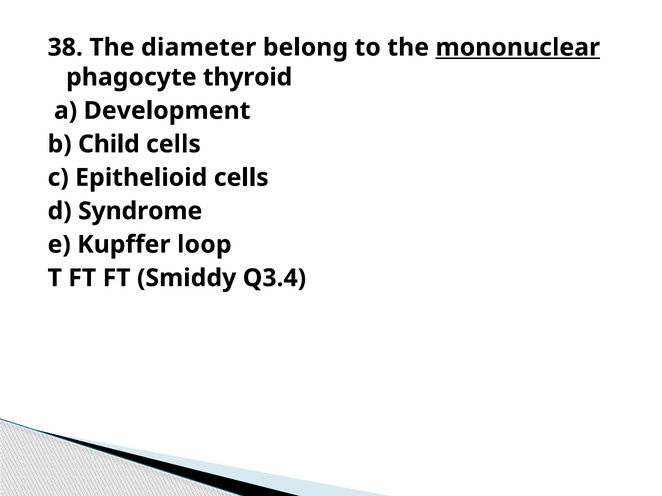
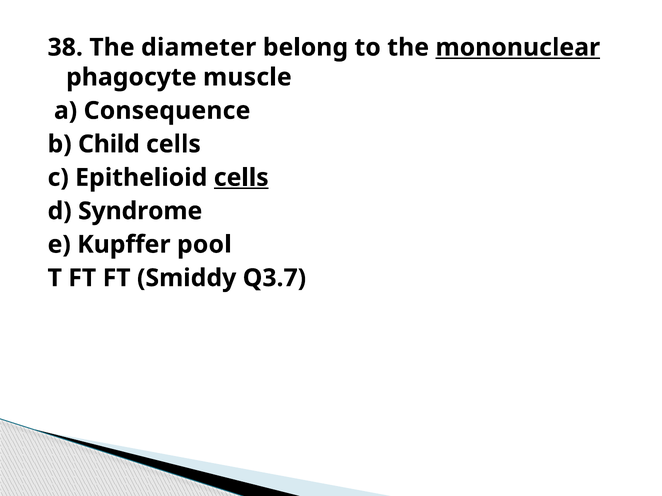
thyroid: thyroid -> muscle (247, 77)
Development: Development -> Consequence (167, 111)
cells underline: none -> present (241, 178)
loop: loop -> pool (204, 245)
Q3.4: Q3.4 -> Q3.7 (274, 278)
